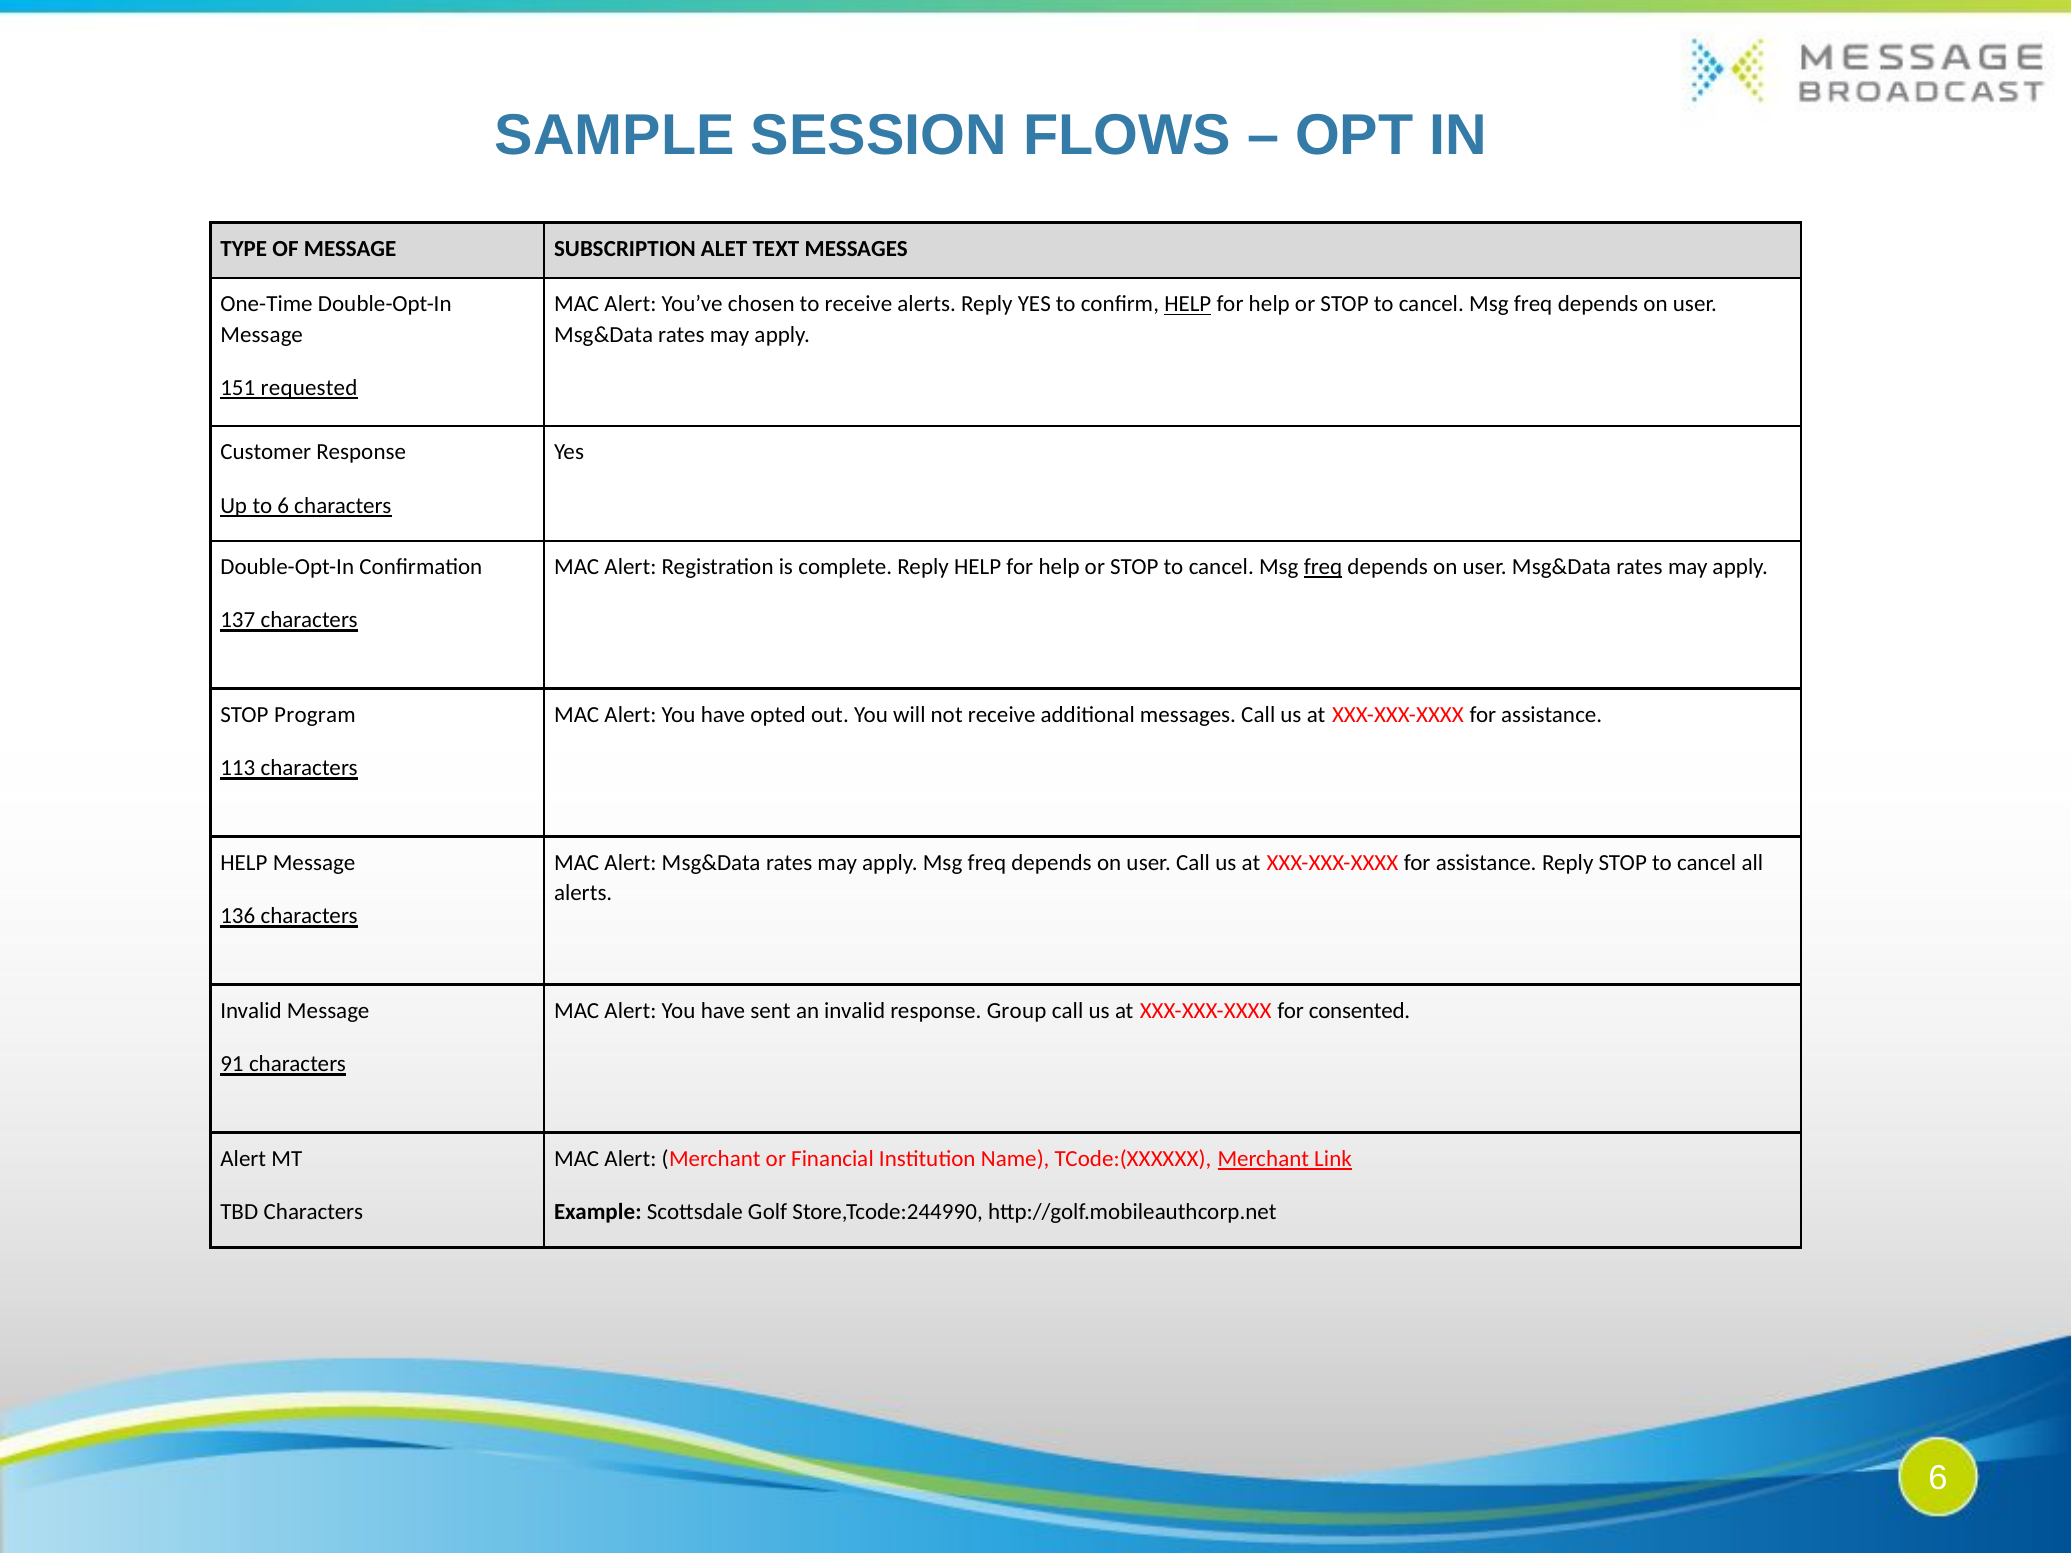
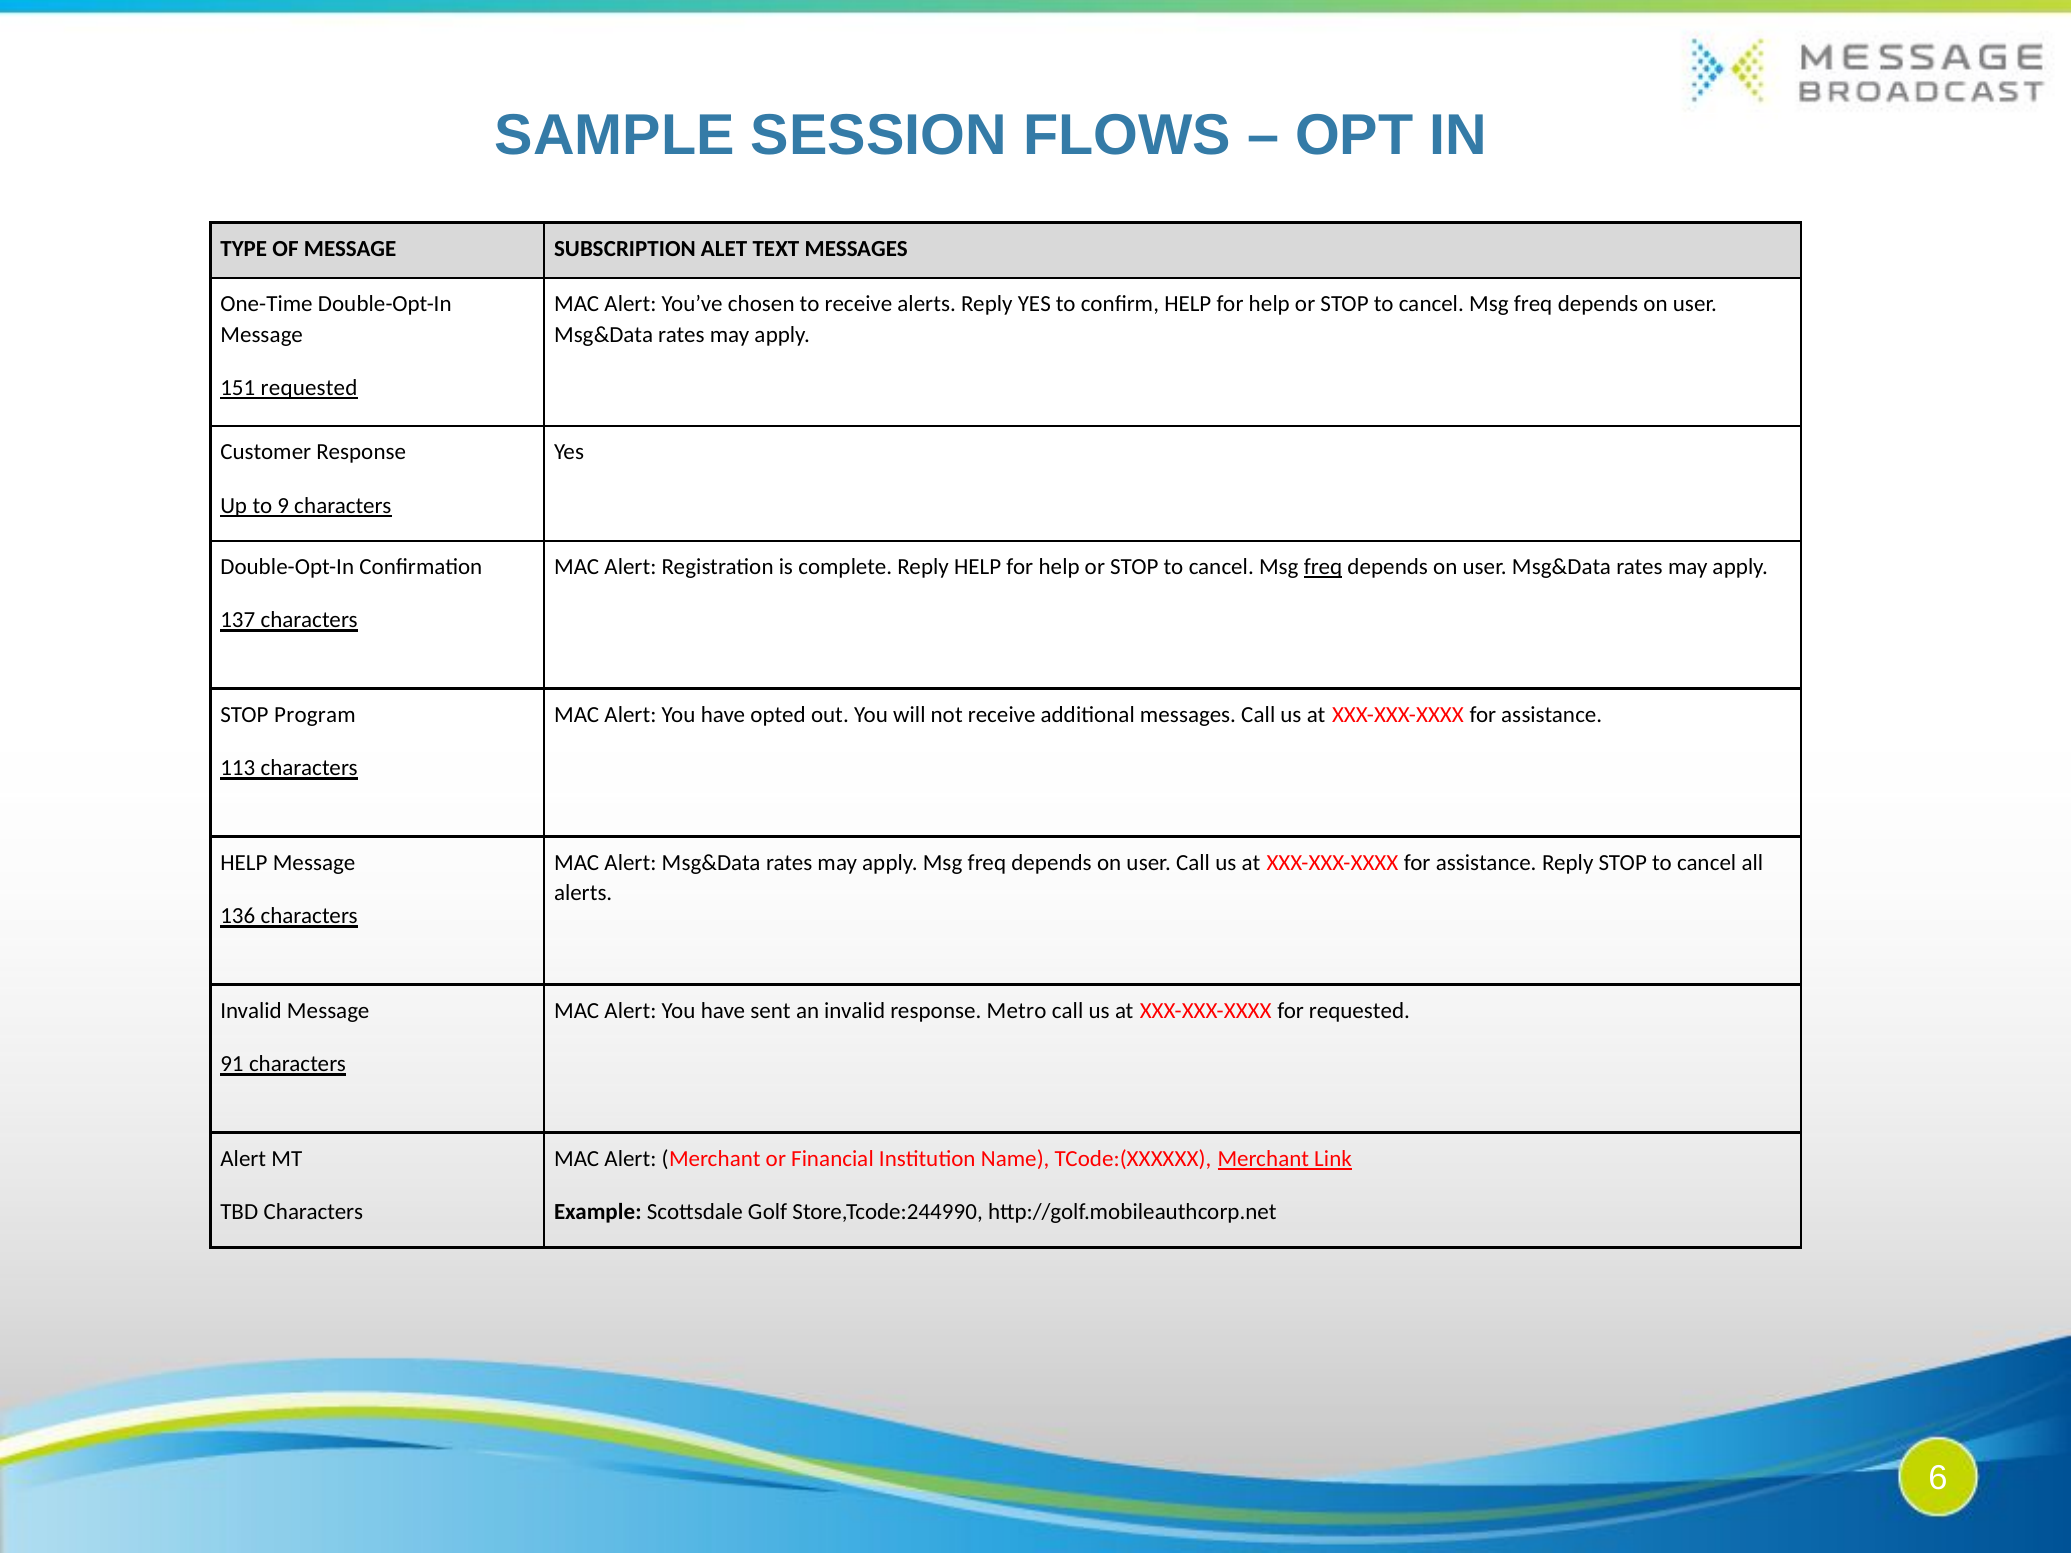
HELP underline: present -> none (1188, 304)
to 6: 6 -> 9 (283, 506)
Group: Group -> Metro (1017, 1011)
for consented: consented -> requested (1359, 1011)
